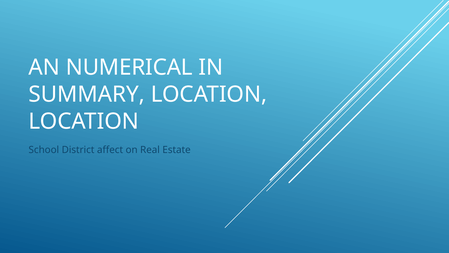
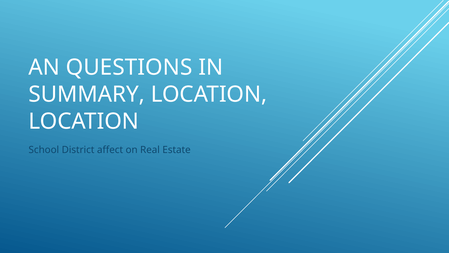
NUMERICAL: NUMERICAL -> QUESTIONS (129, 67)
